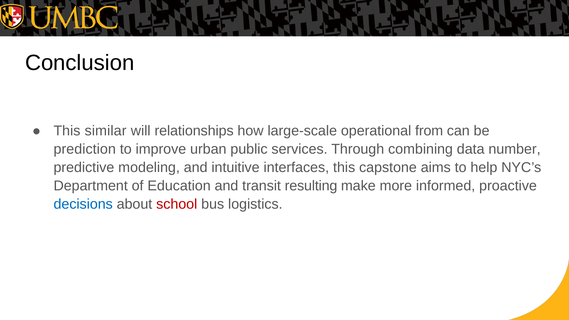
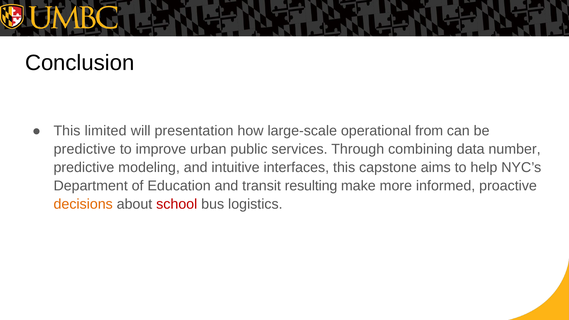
similar: similar -> limited (106, 131)
relationships: relationships -> presentation (194, 131)
prediction: prediction -> predictive (85, 149)
decisions colour: blue -> orange (83, 204)
